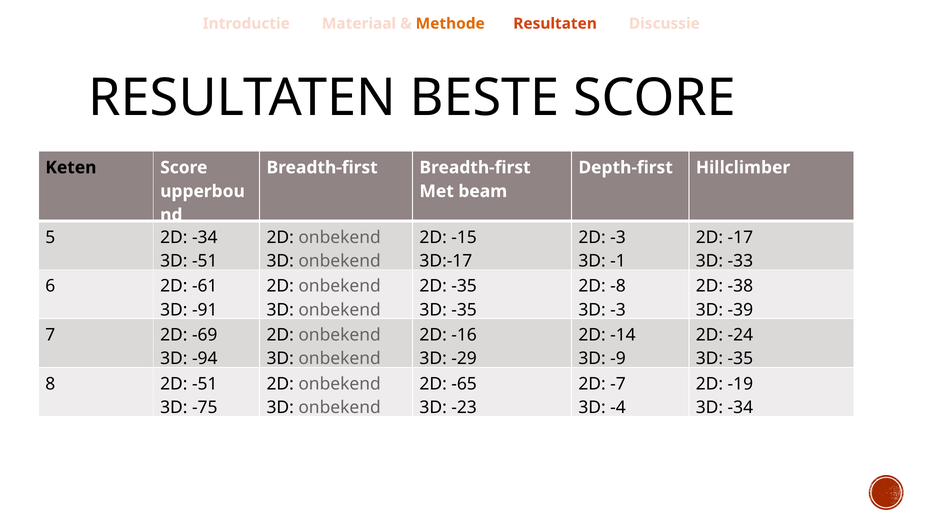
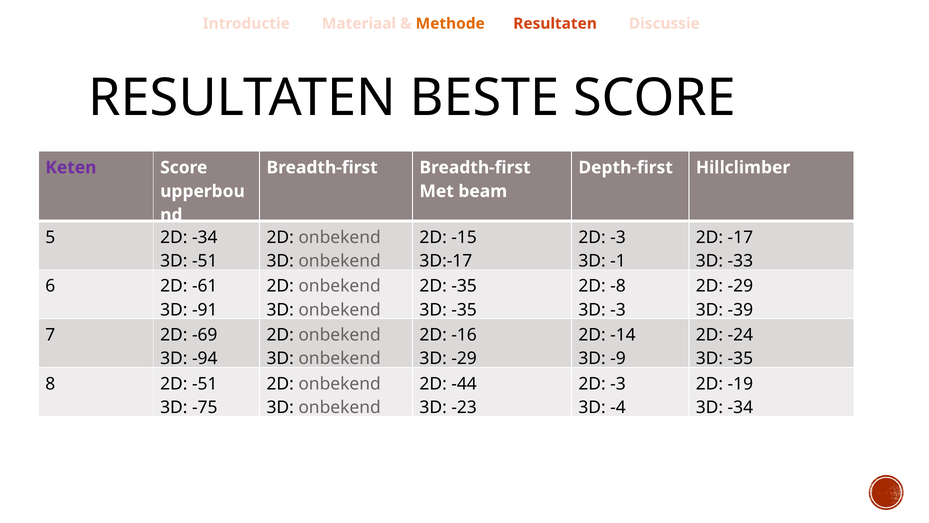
Keten colour: black -> purple (71, 167)
2D -38: -38 -> -29 (740, 286)
-65: -65 -> -44 (464, 383)
-7: -7 -> -3 (618, 383)
